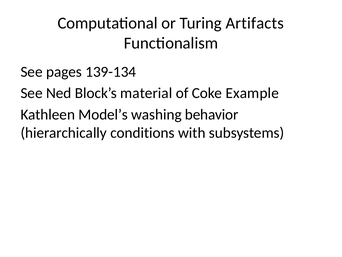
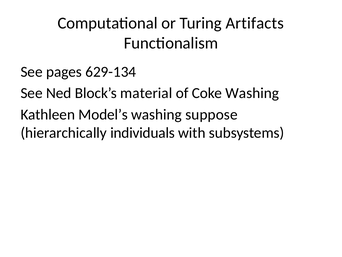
139-134: 139-134 -> 629-134 (111, 72)
Coke Example: Example -> Washing (252, 93)
behavior: behavior -> suppose (211, 114)
conditions: conditions -> individuals (143, 133)
